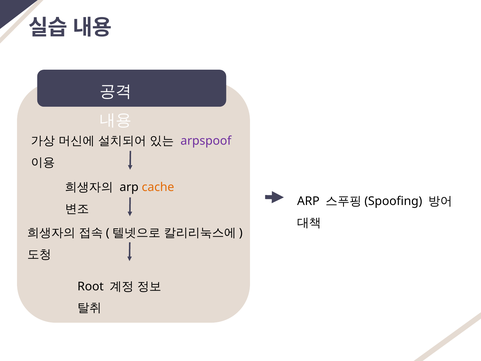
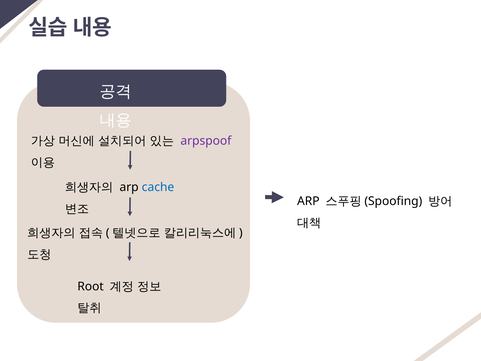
cache colour: orange -> blue (158, 187)
